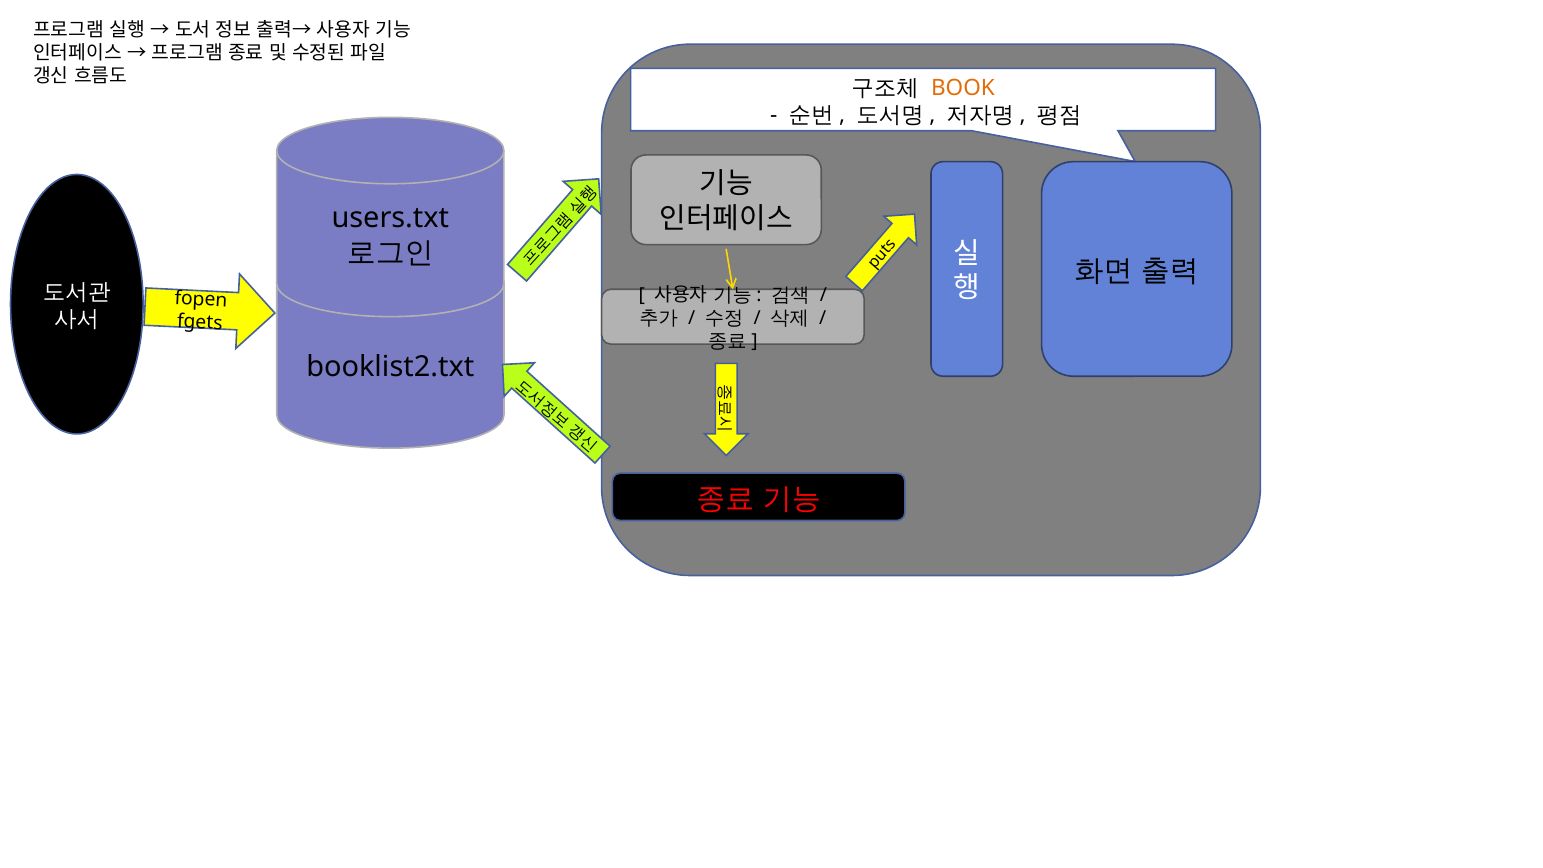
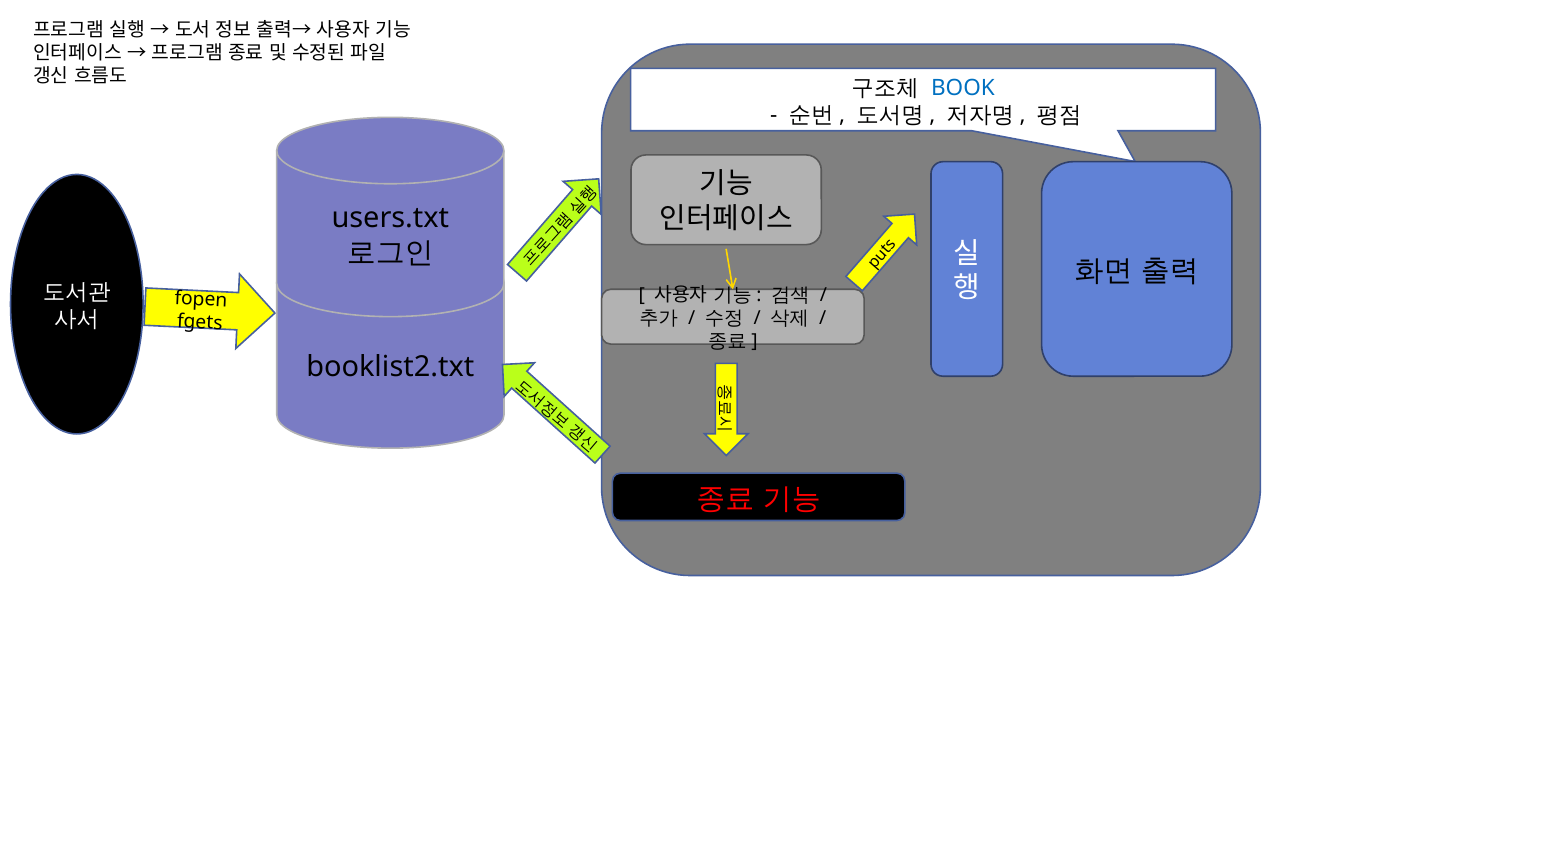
BOOK colour: orange -> blue (963, 88)
